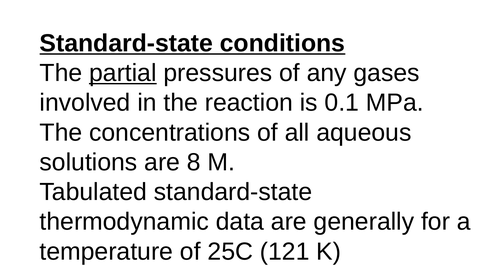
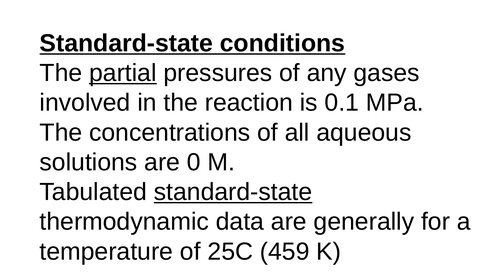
8: 8 -> 0 (194, 162)
standard-state underline: none -> present (233, 192)
121: 121 -> 459 (285, 252)
